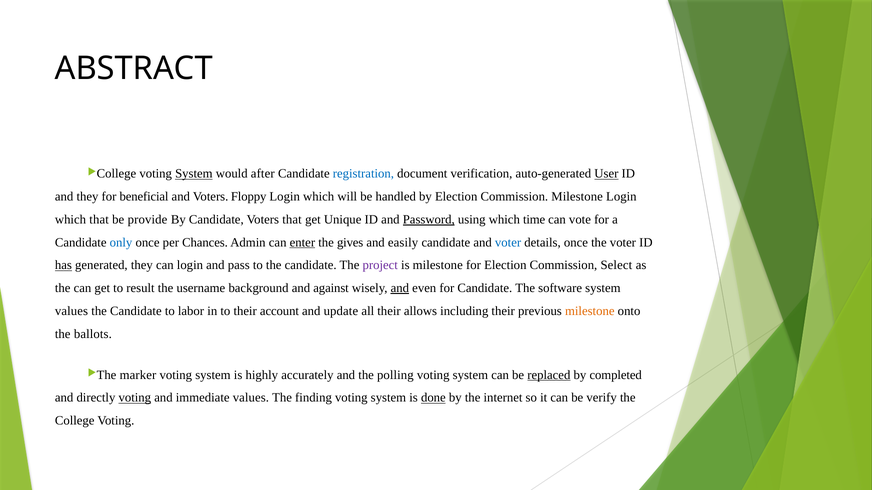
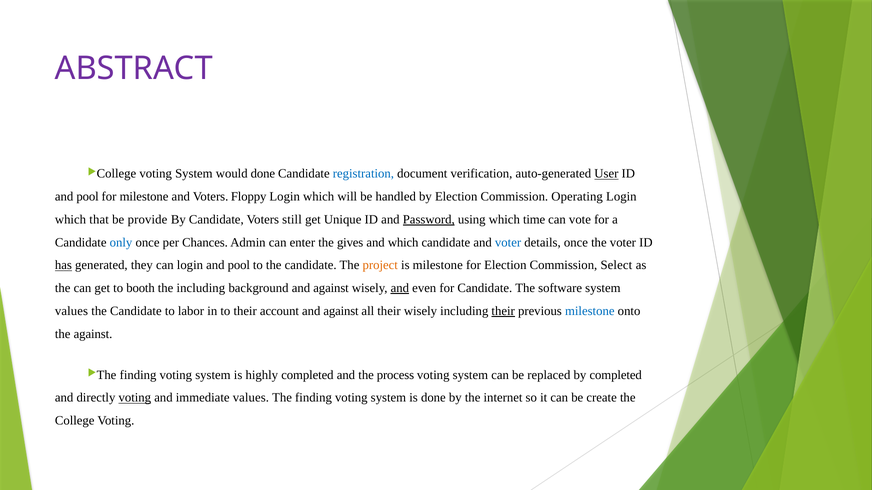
ABSTRACT colour: black -> purple (134, 69)
System underline: present -> none (194, 174)
would after: after -> done (263, 174)
they: they -> pool (88, 197)
for beneficial: beneficial -> milestone (144, 197)
Commission Milestone: Milestone -> Operating (577, 197)
Voters that: that -> still (292, 220)
enter underline: present -> none (302, 243)
and easily: easily -> which (403, 243)
login and pass: pass -> pool (239, 266)
project colour: purple -> orange (380, 266)
result: result -> booth (141, 288)
the username: username -> including (201, 288)
update: update -> against (341, 311)
their allows: allows -> wisely (420, 311)
their underline: none -> present (503, 311)
milestone colour: orange -> blue (590, 311)
the ballots: ballots -> against (93, 334)
marker: marker -> finding (138, 375)
highly accurately: accurately -> completed (307, 375)
polling: polling -> process (395, 375)
replaced underline: present -> none (549, 375)
done underline: present -> none (433, 398)
verify: verify -> create (602, 398)
